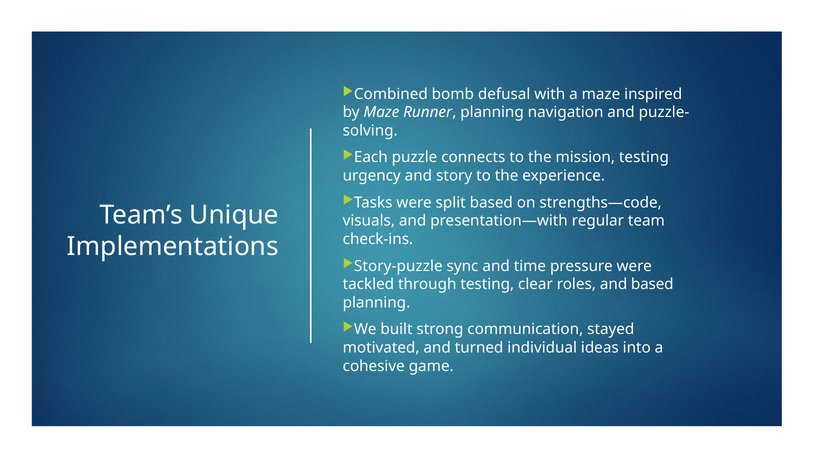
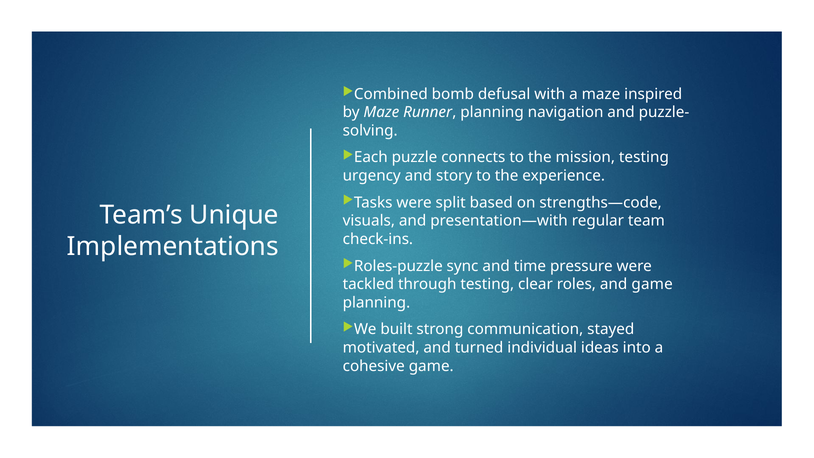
Story-puzzle: Story-puzzle -> Roles-puzzle (398, 266)
and based: based -> game (652, 284)
